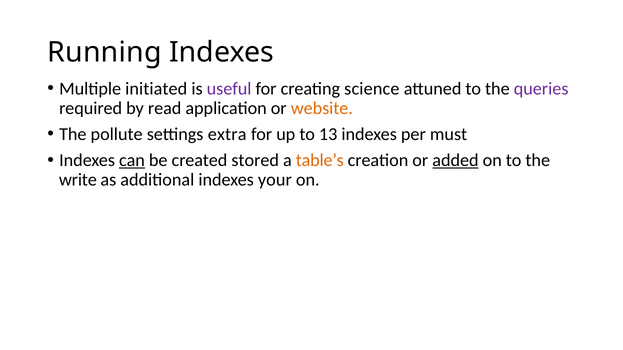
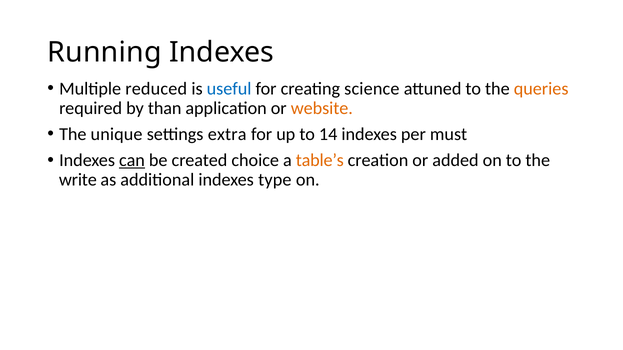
initiated: initiated -> reduced (156, 89)
useful colour: purple -> blue (229, 89)
queries colour: purple -> orange (541, 89)
read: read -> than (165, 108)
pollute: pollute -> unique (117, 134)
13: 13 -> 14 (328, 134)
stored: stored -> choice (255, 160)
added underline: present -> none (455, 160)
your: your -> type (275, 180)
